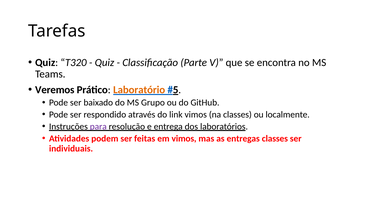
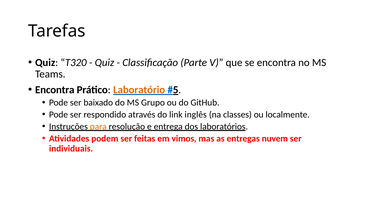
Veremos: Veremos -> Encontra (55, 90)
link vimos: vimos -> inglês (196, 115)
para colour: purple -> orange (98, 127)
entregas classes: classes -> nuvem (275, 139)
